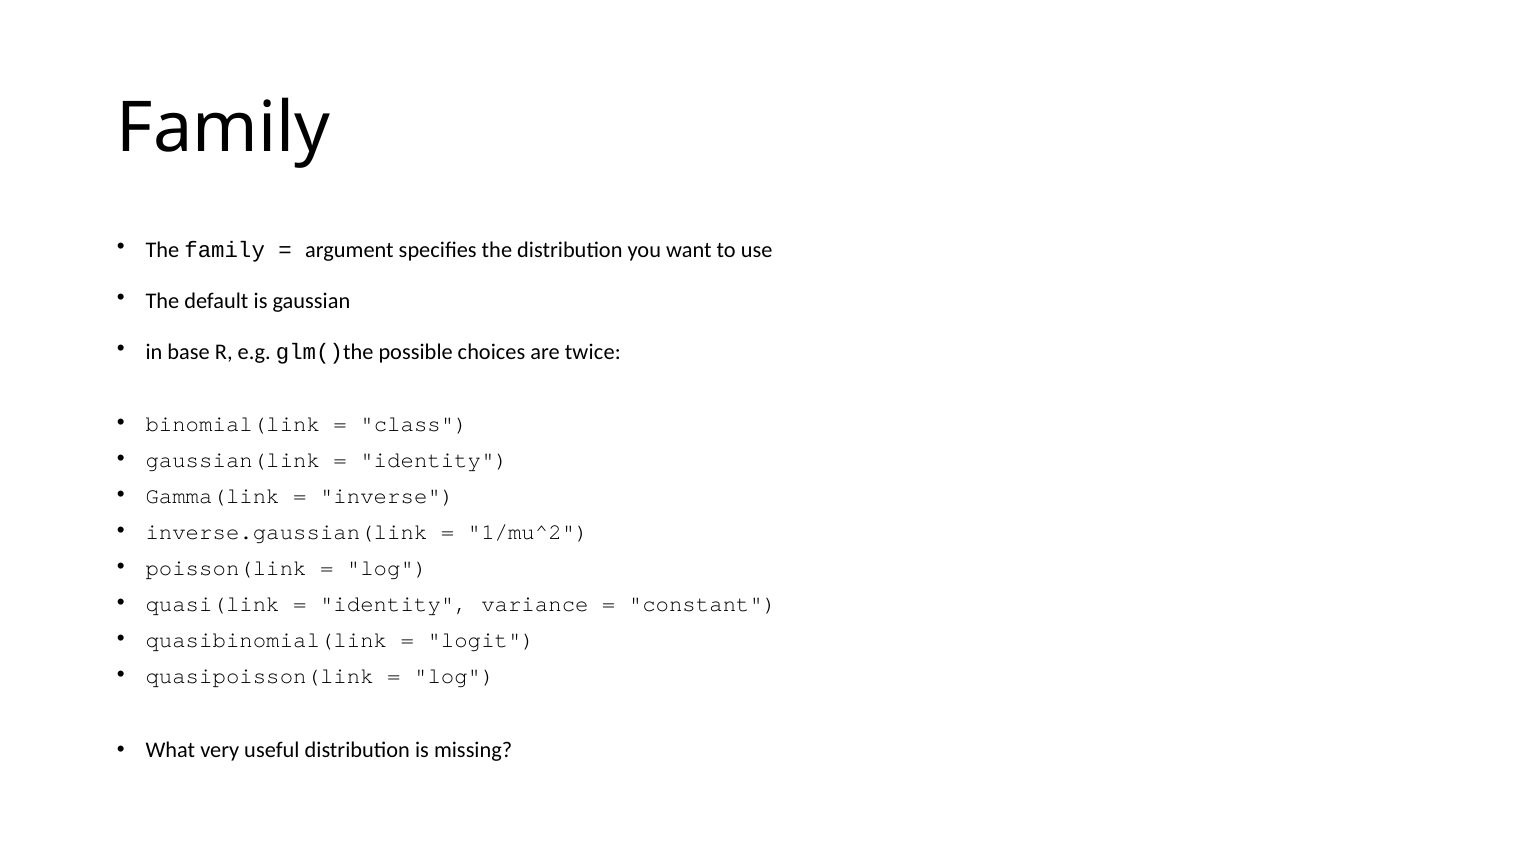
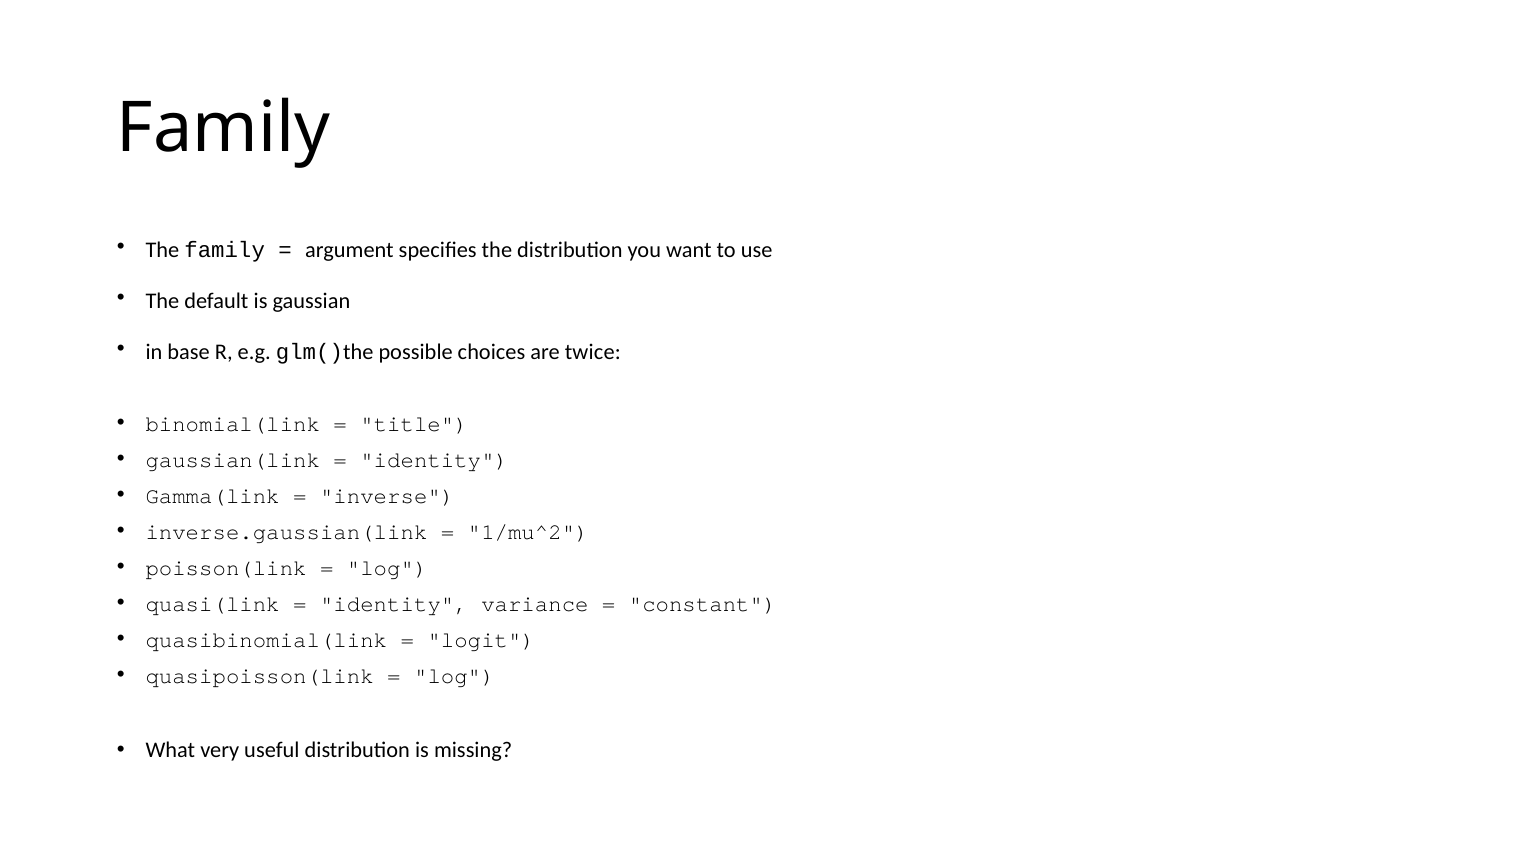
class: class -> title (414, 424)
